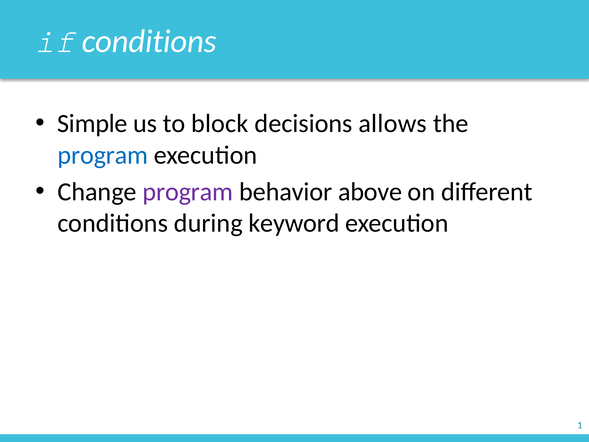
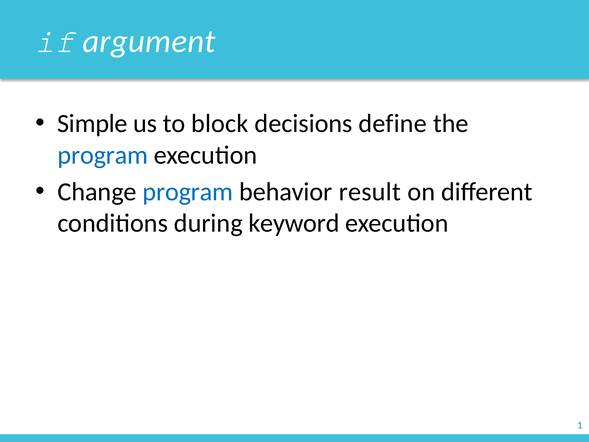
if conditions: conditions -> argument (149, 41)
allows: allows -> define (393, 124)
program colour: purple -> blue (188, 192)
above: above -> result (370, 192)
